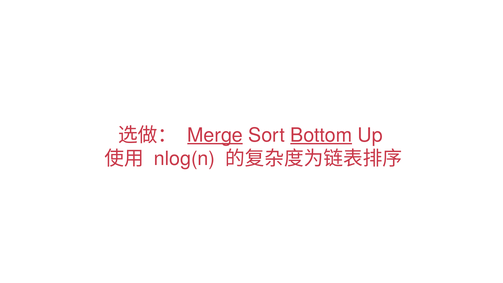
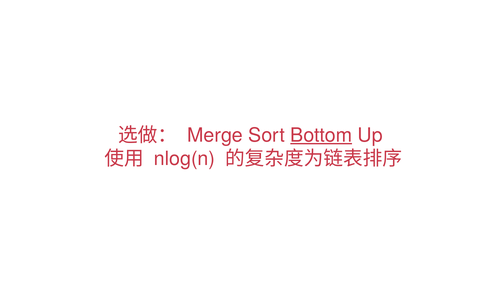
Merge underline: present -> none (215, 135)
